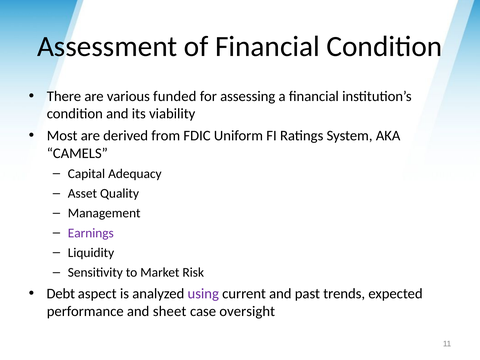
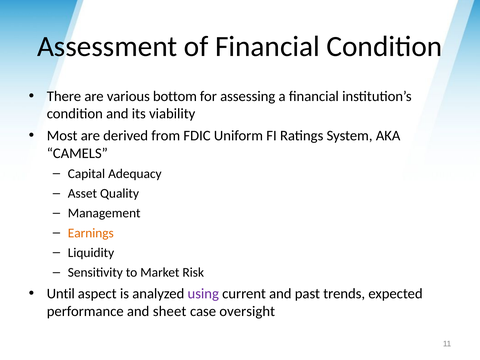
funded: funded -> bottom (175, 96)
Earnings colour: purple -> orange (91, 233)
Debt: Debt -> Until (61, 294)
